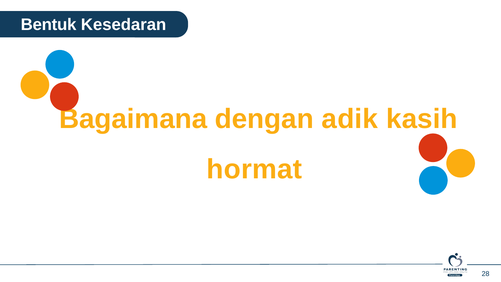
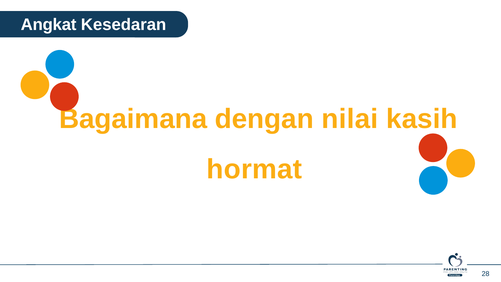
Bentuk: Bentuk -> Angkat (49, 25)
adik: adik -> nilai (350, 119)
